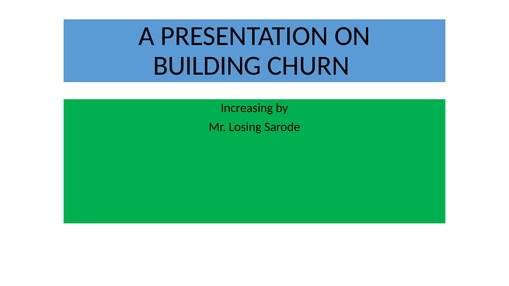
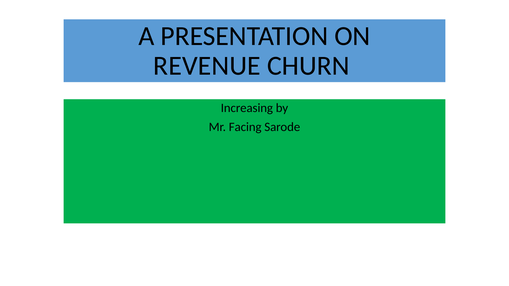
BUILDING: BUILDING -> REVENUE (207, 66)
Losing: Losing -> Facing (245, 127)
